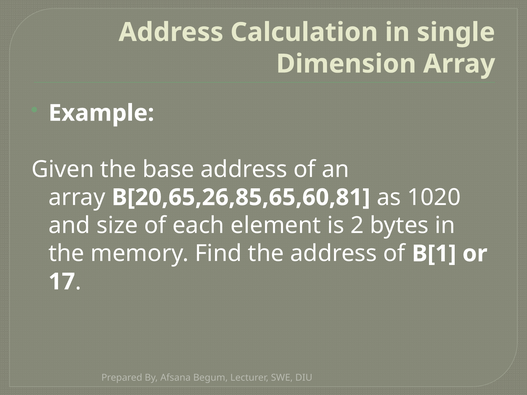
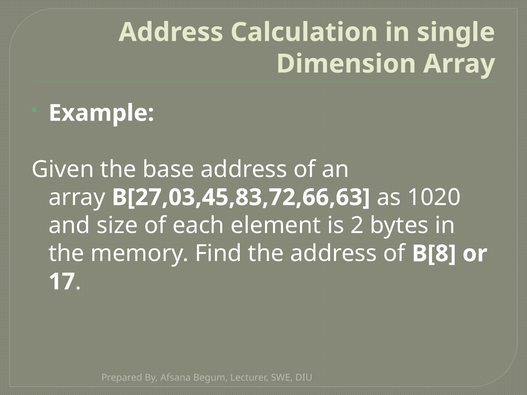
B[20,65,26,85,65,60,81: B[20,65,26,85,65,60,81 -> B[27,03,45,83,72,66,63 (241, 198)
B[1: B[1 -> B[8 (434, 254)
